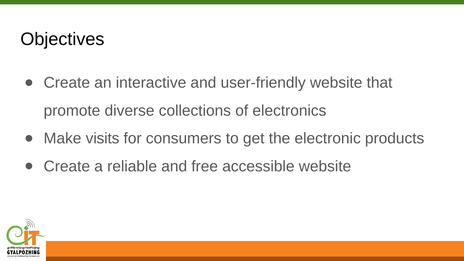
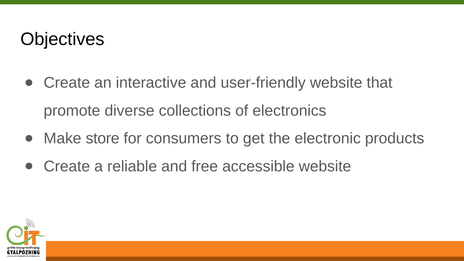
visits: visits -> store (103, 138)
